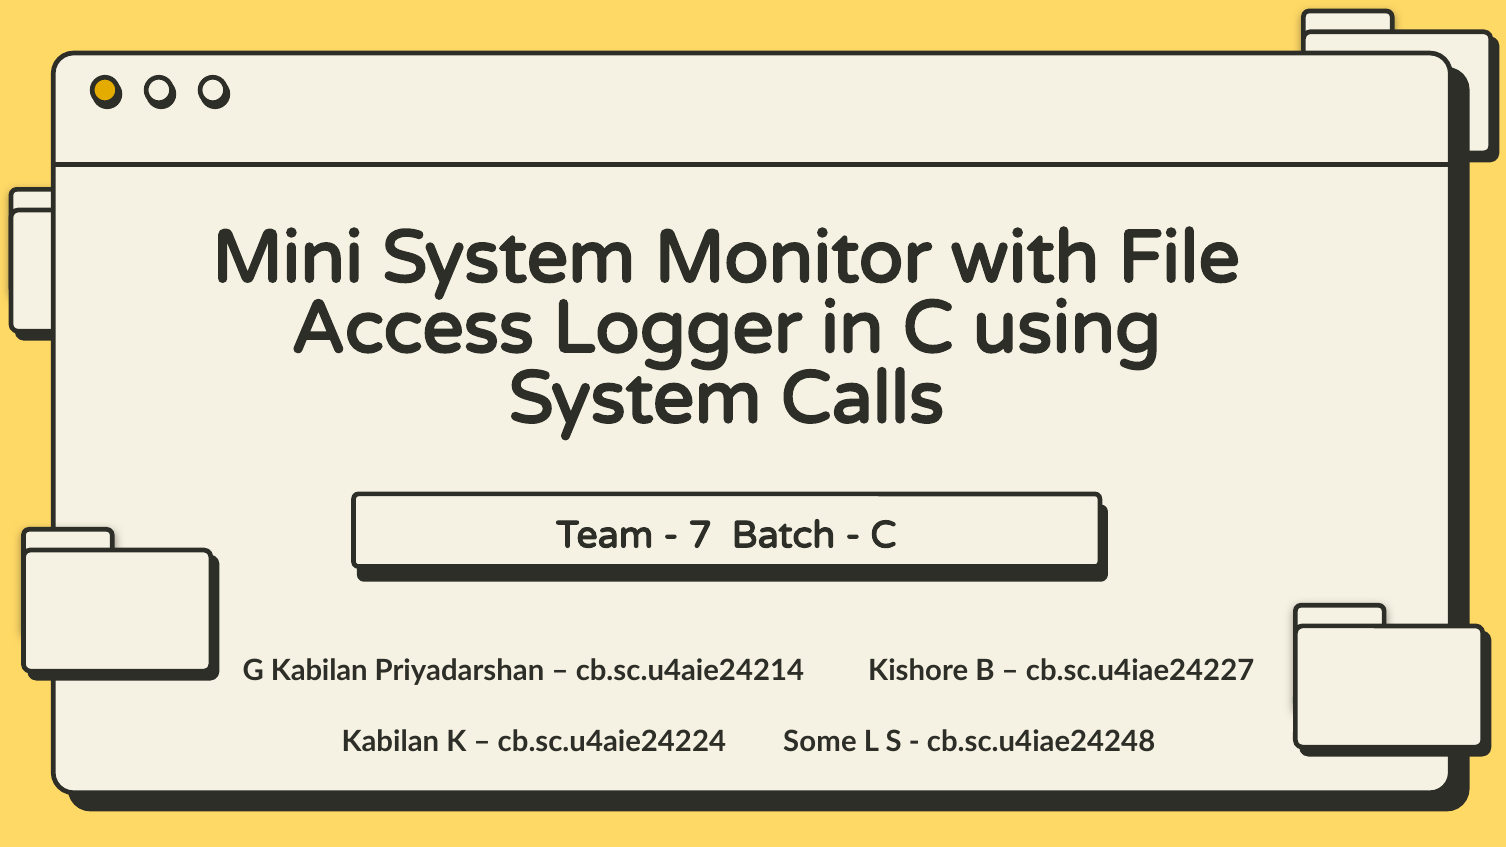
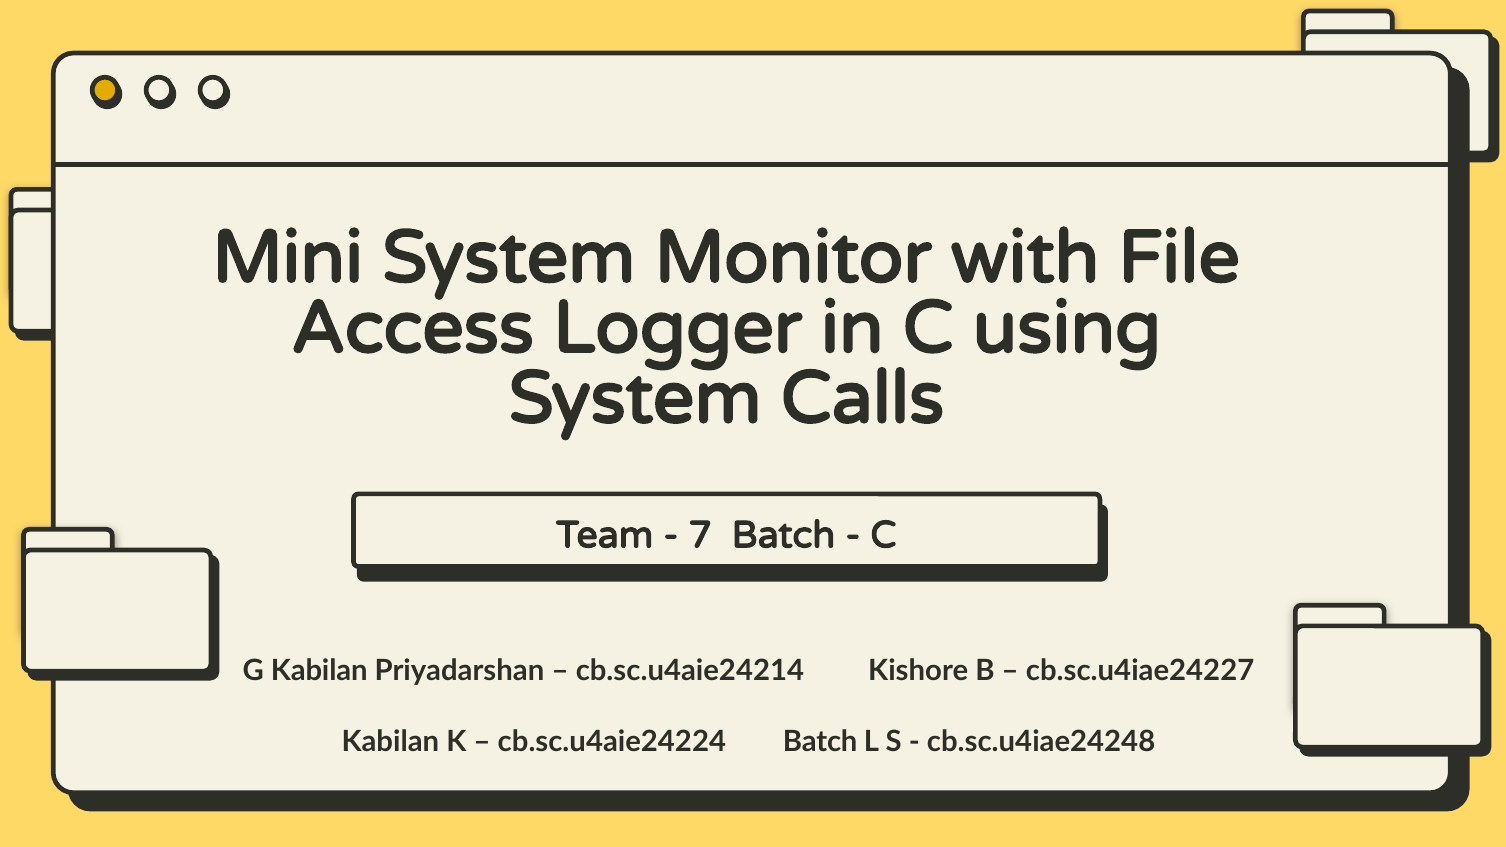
cb.sc.u4aie24224 Some: Some -> Batch (820, 742)
